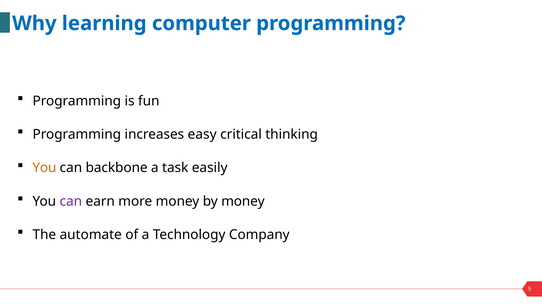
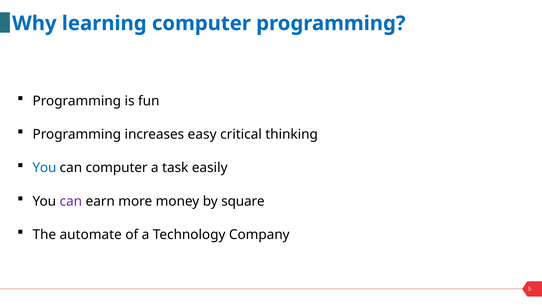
You colour: orange -> blue (44, 168)
can backbone: backbone -> computer (117, 168)
by money: money -> square (243, 201)
